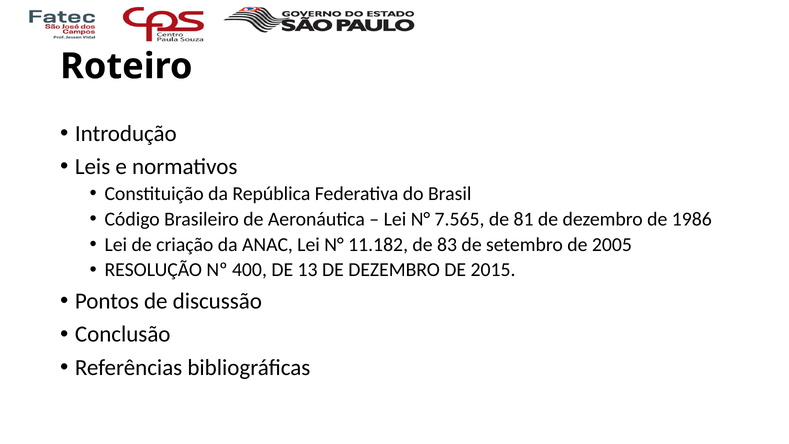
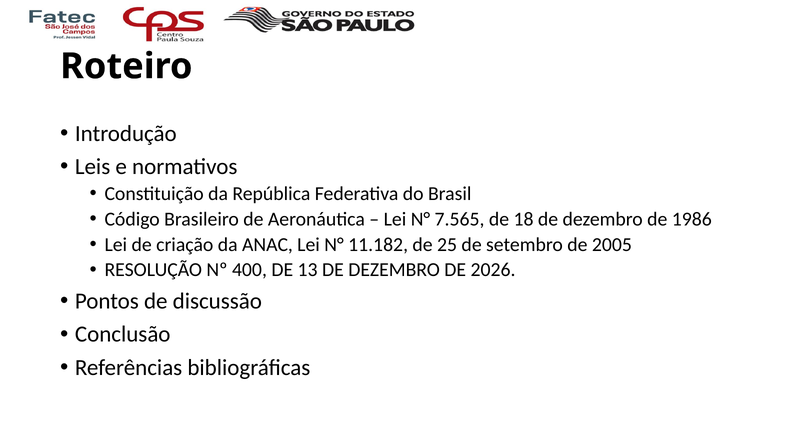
81: 81 -> 18 (524, 219)
83: 83 -> 25 (447, 244)
2015: 2015 -> 2026 (493, 270)
